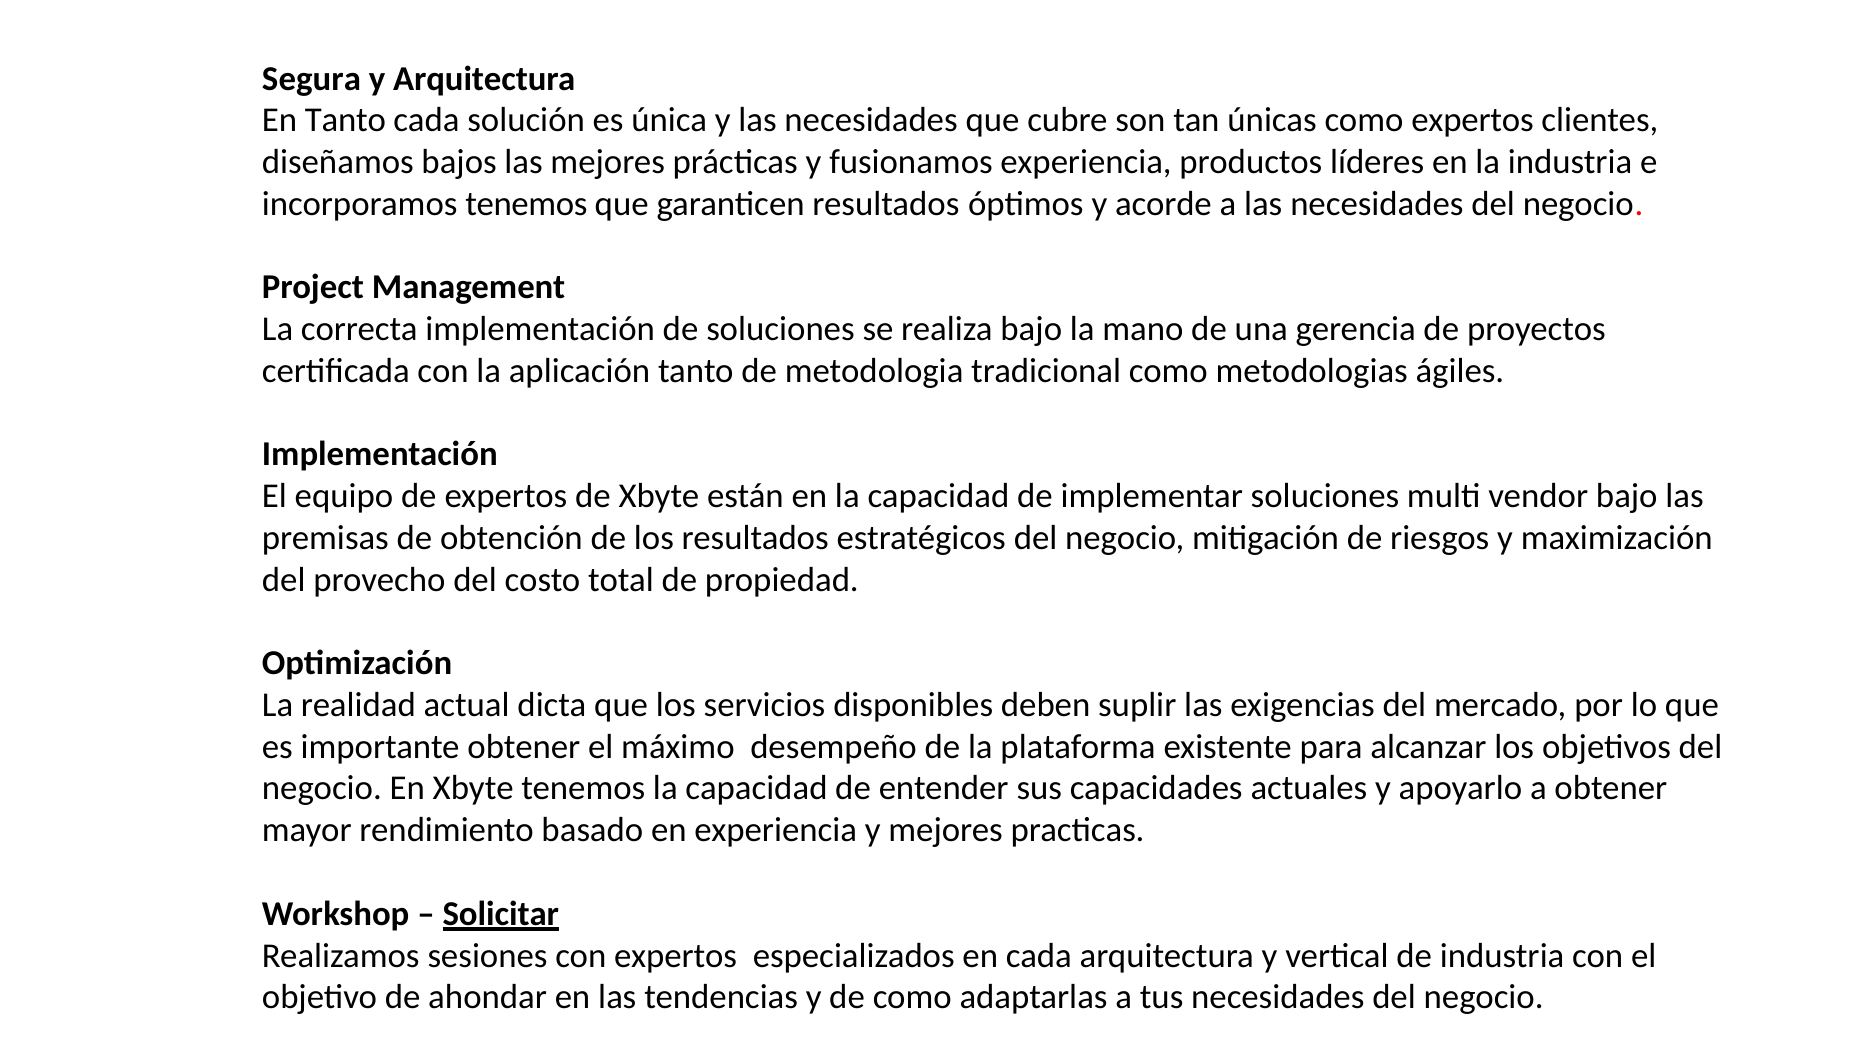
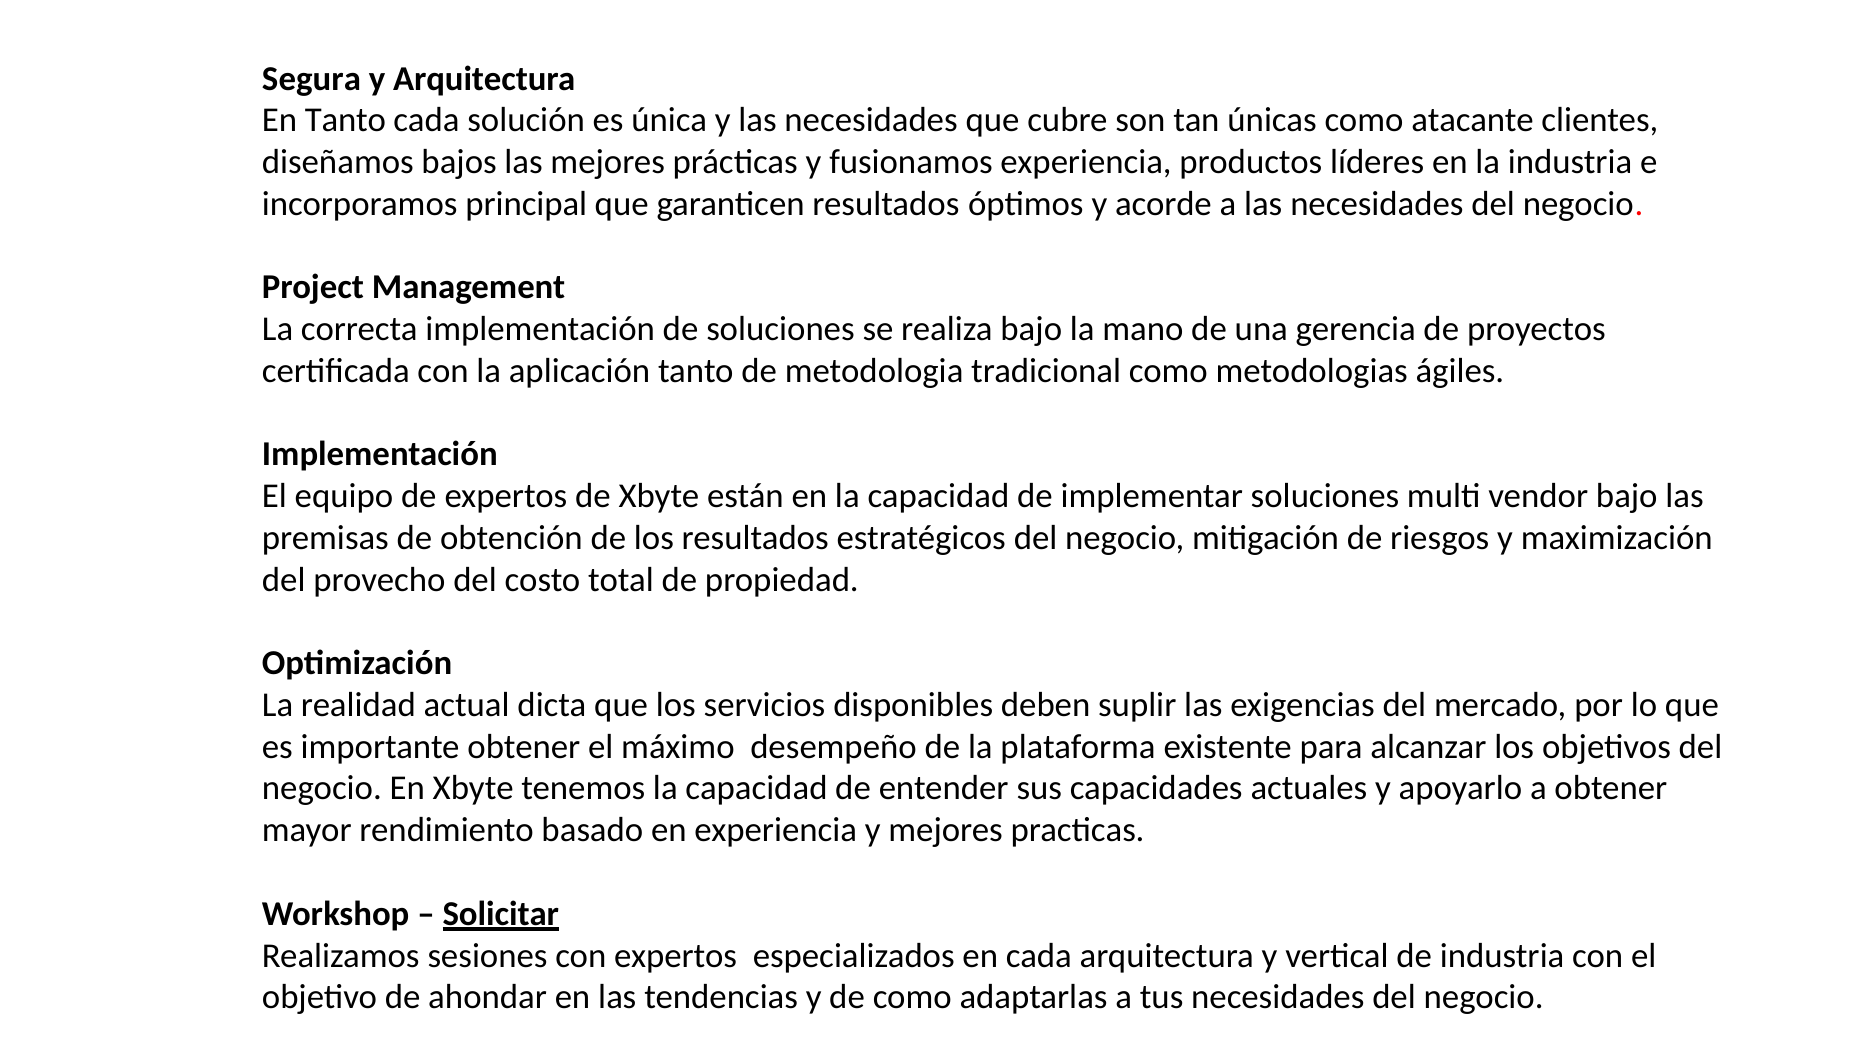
como expertos: expertos -> atacante (1472, 120)
incorporamos tenemos: tenemos -> principal (526, 204)
